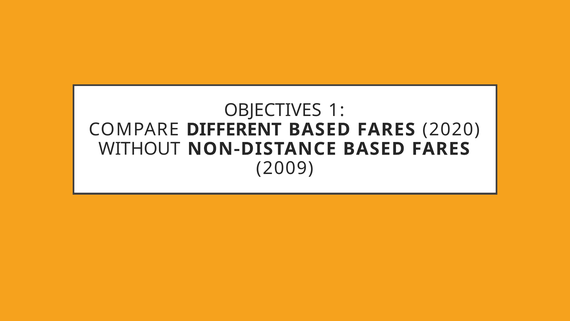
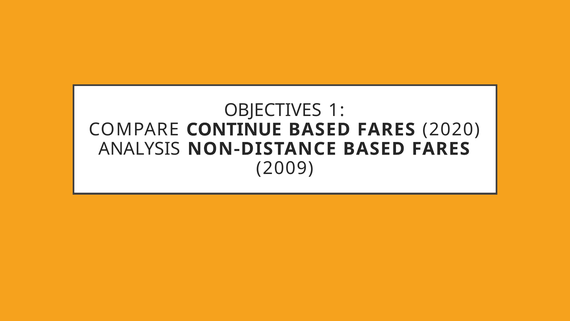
DIFFERENT: DIFFERENT -> CONTINUE (234, 129)
WITHOUT: WITHOUT -> ANALYSIS (139, 149)
